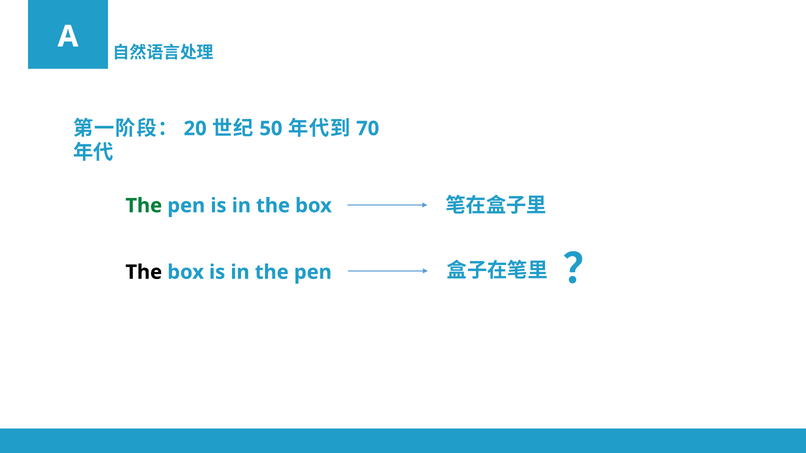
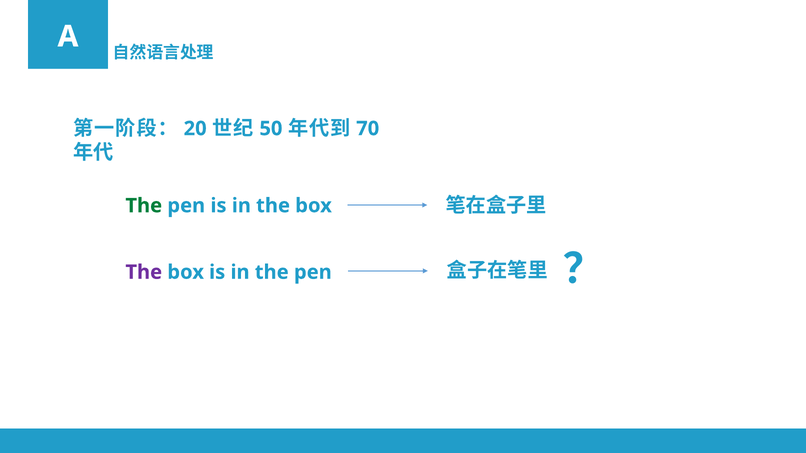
The colour: black -> purple (144, 272)
